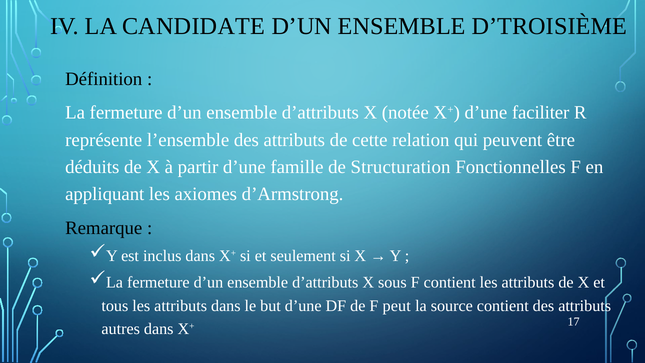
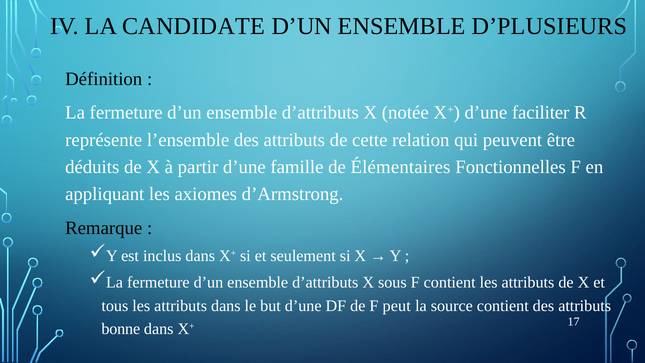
D’TROISIÈME: D’TROISIÈME -> D’PLUSIEURS (549, 26)
Structuration: Structuration -> Élémentaires (401, 167)
autres: autres -> bonne (121, 329)
